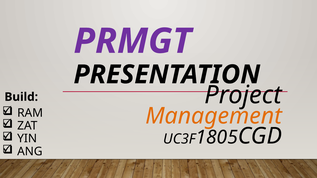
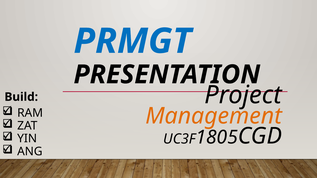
PRMGT colour: purple -> blue (132, 41)
